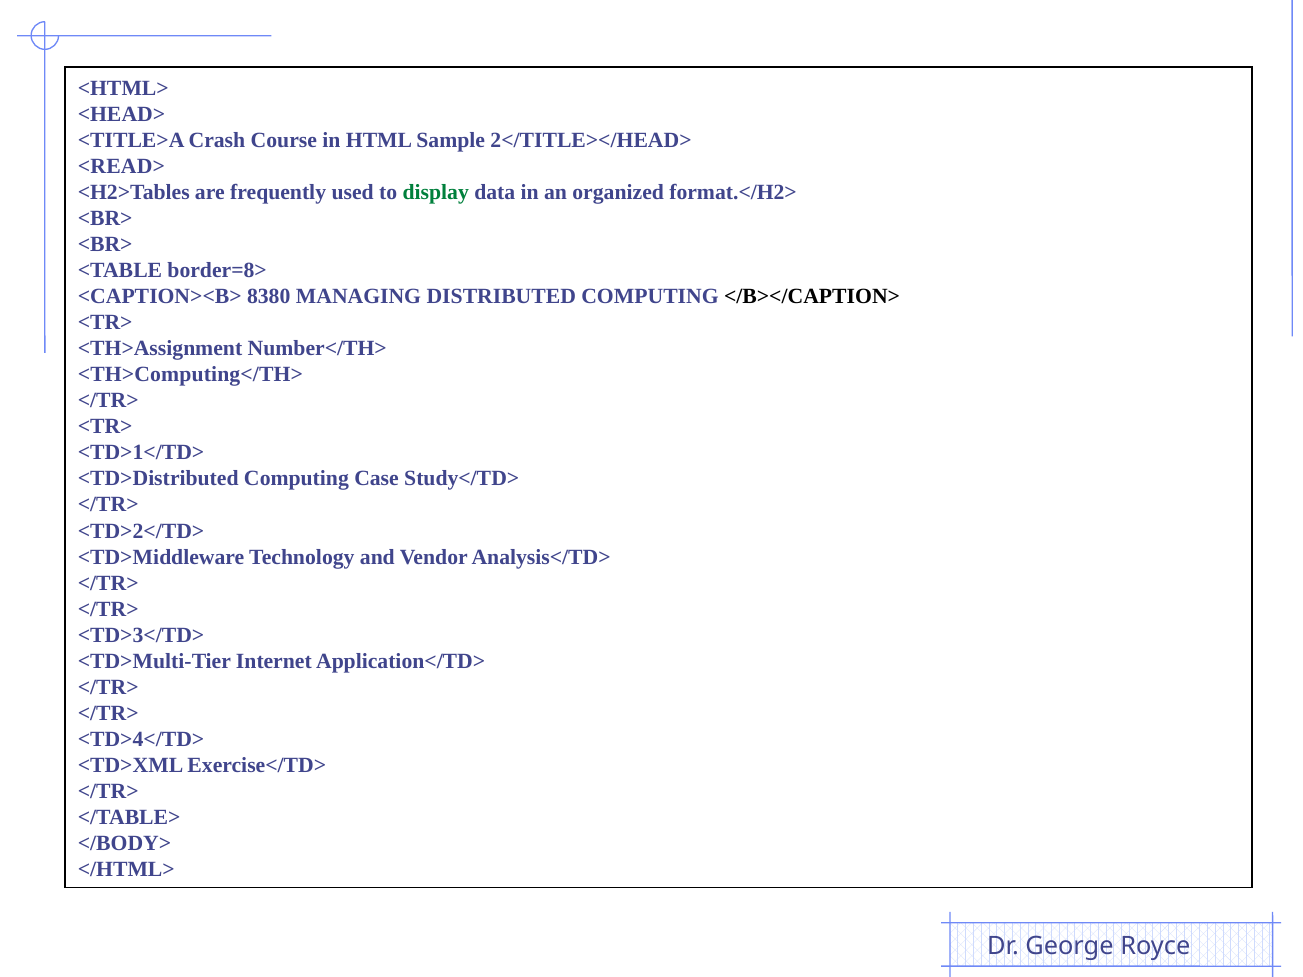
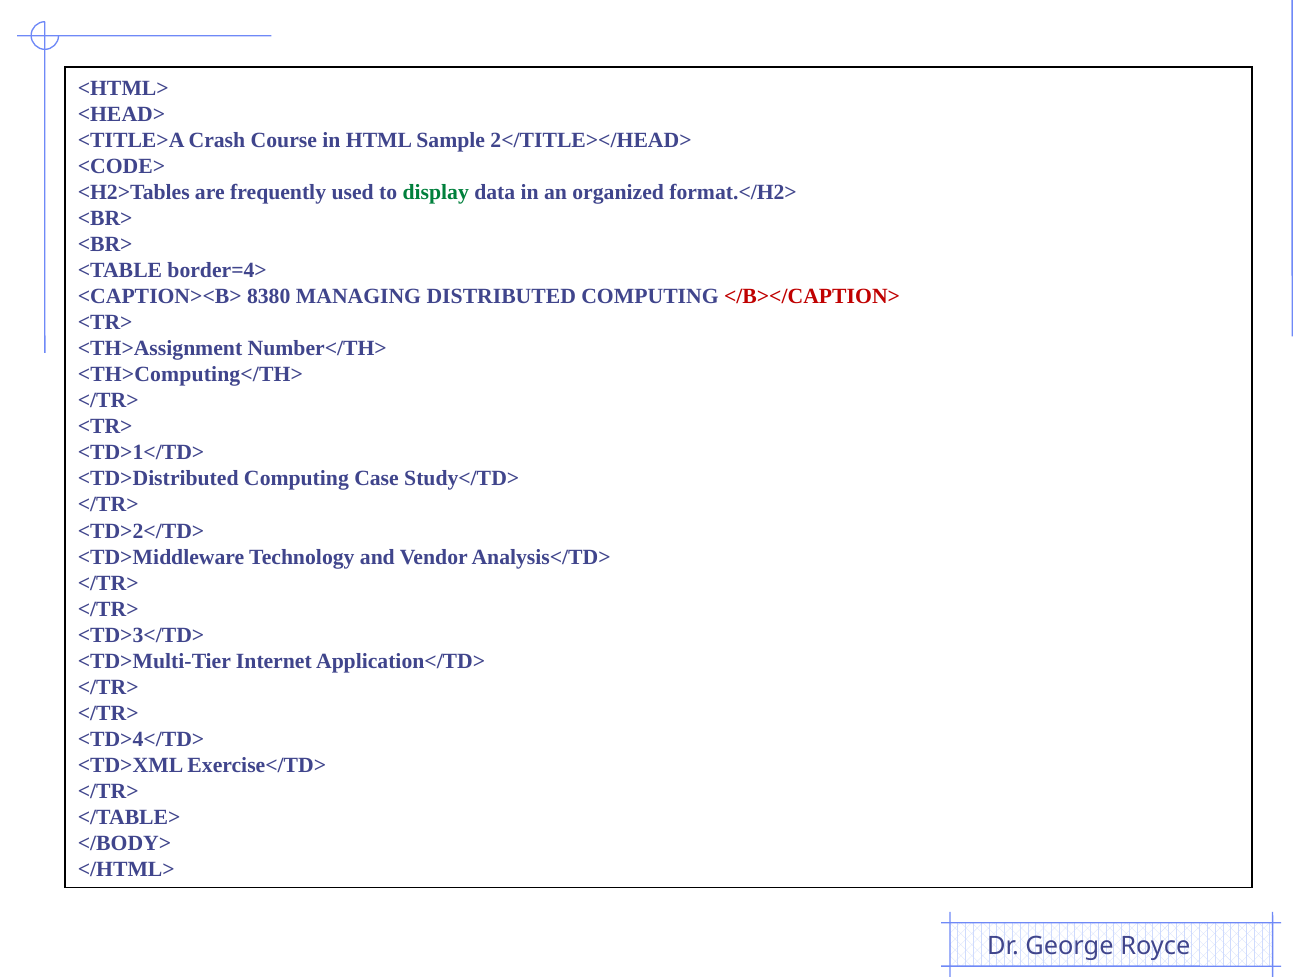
<READ>: <READ> -> <CODE> (122, 166)
border=8>: border=8> -> border=4> (217, 270)
</B></CAPTION> colour: black -> red (812, 296)
